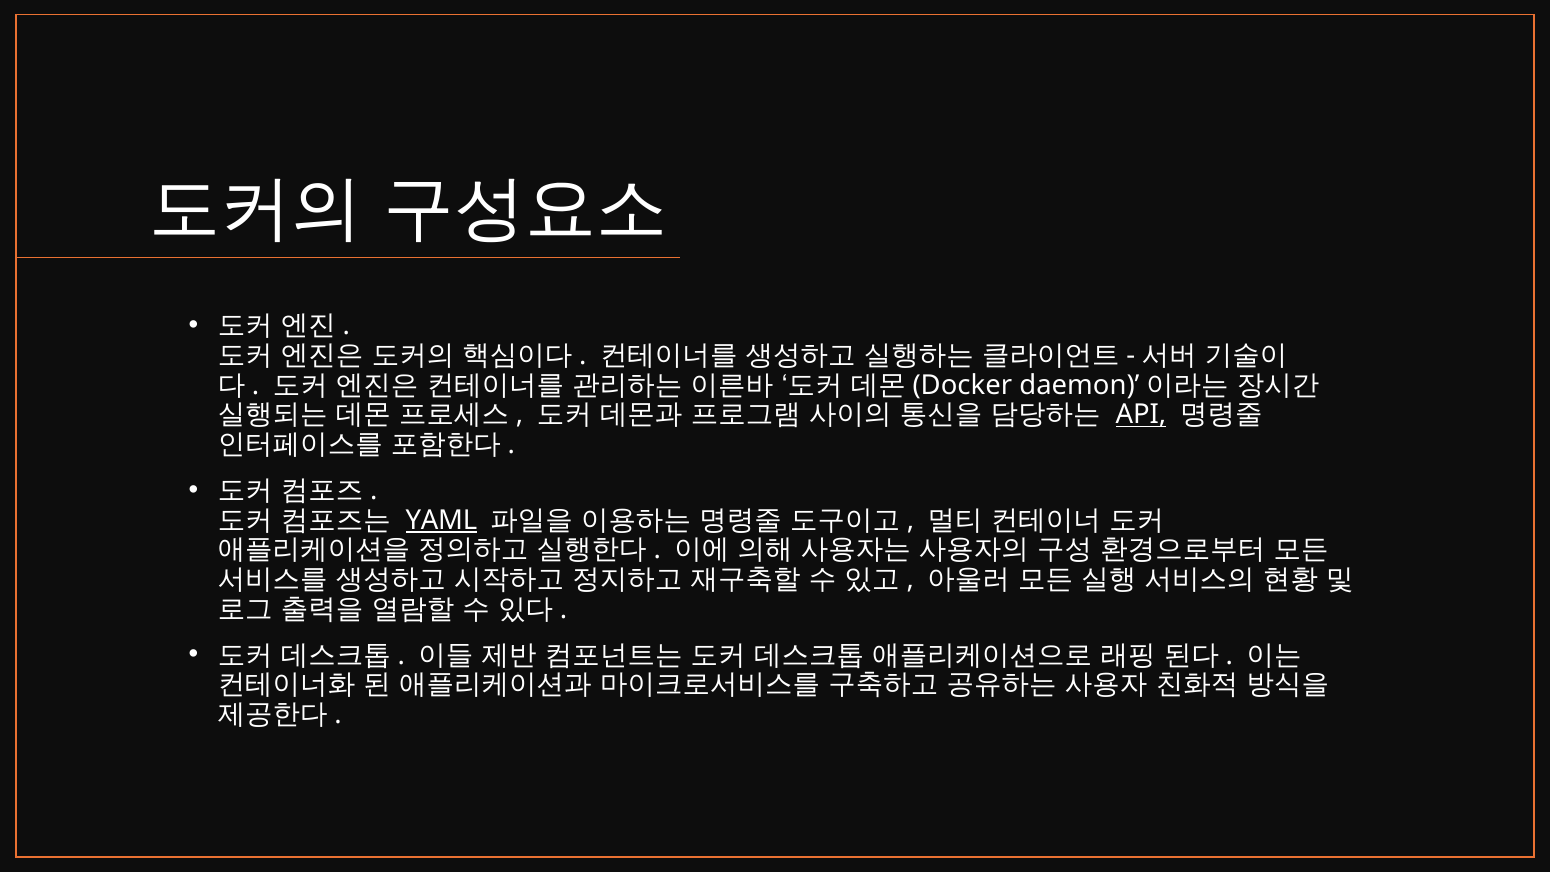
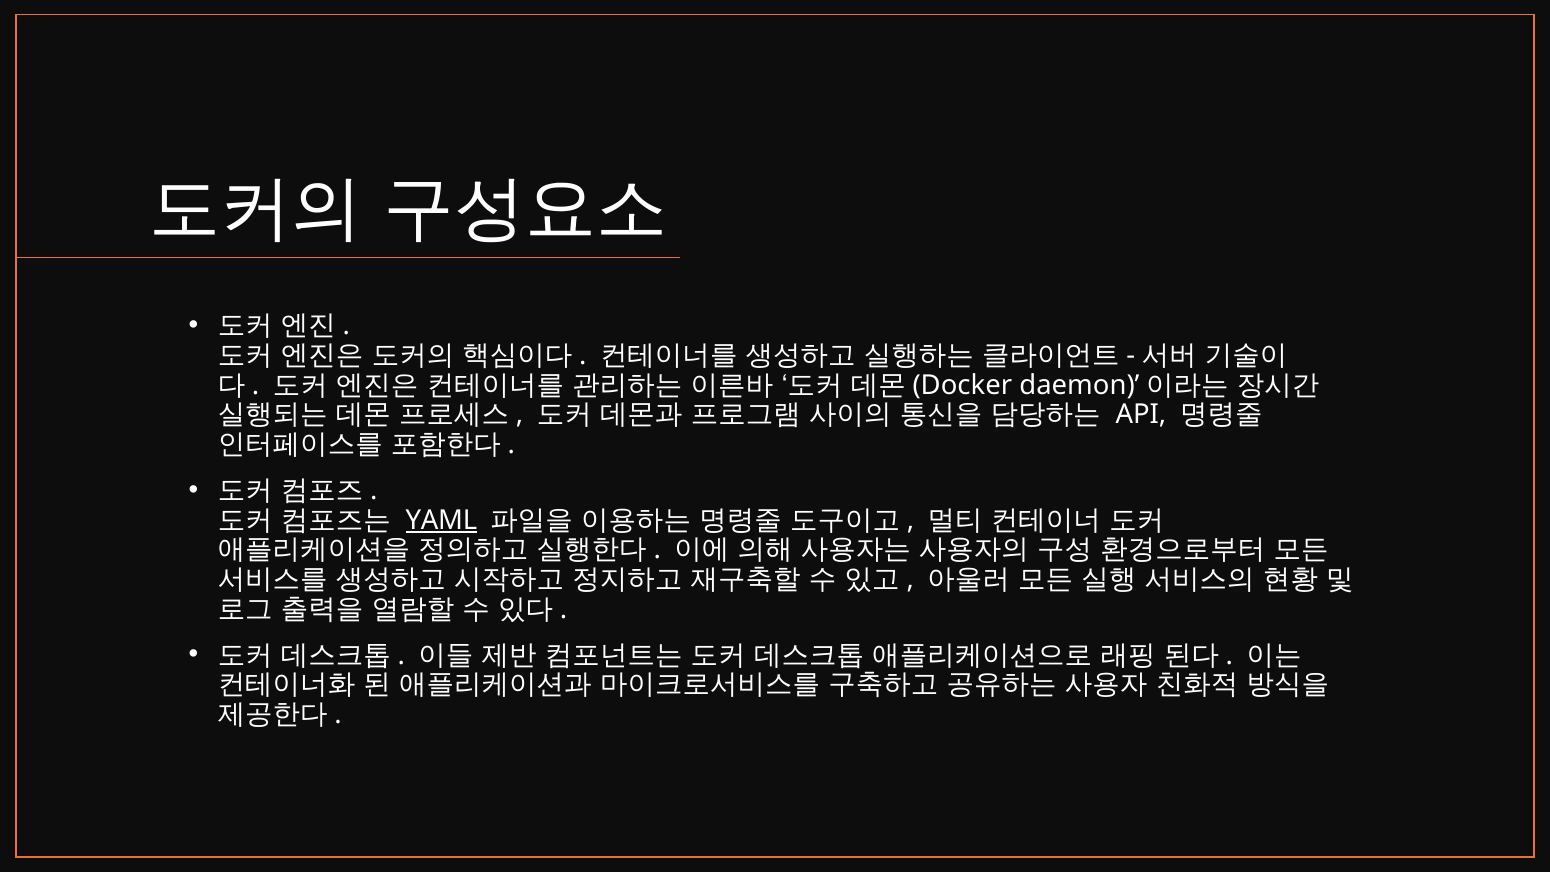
API underline: present -> none (1141, 415)
